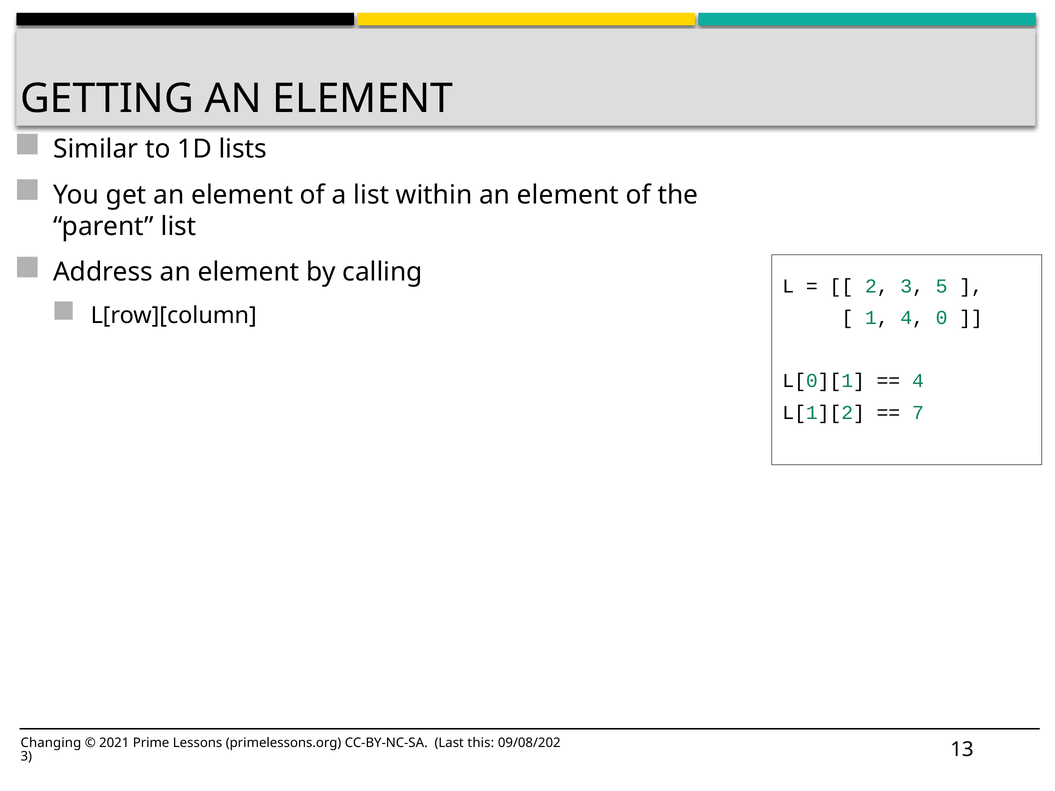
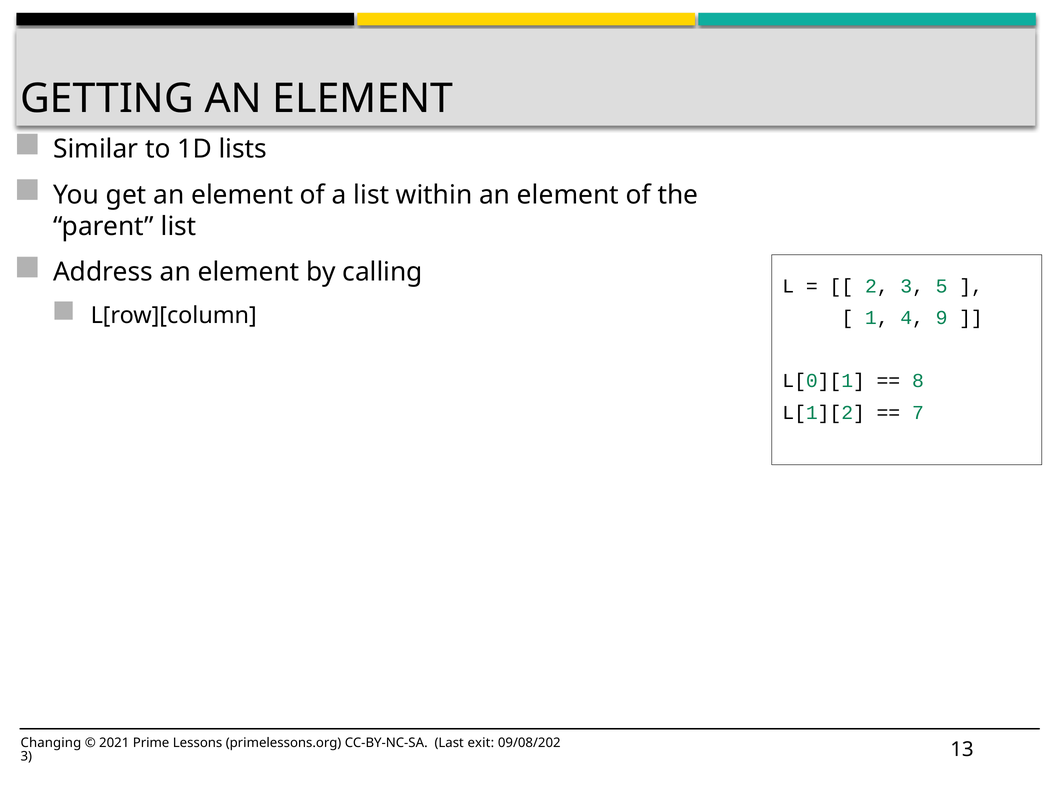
0: 0 -> 9 (942, 318)
4: 4 -> 8 (918, 381)
this: this -> exit (481, 743)
